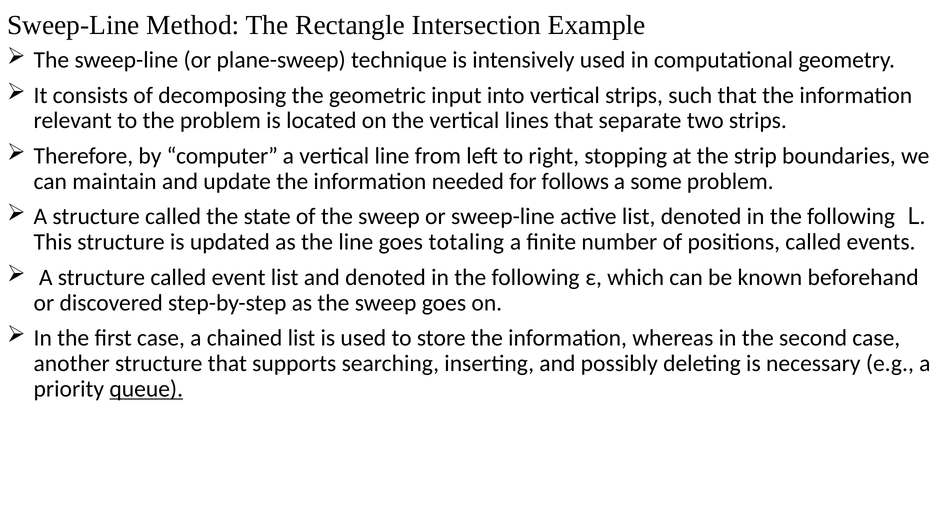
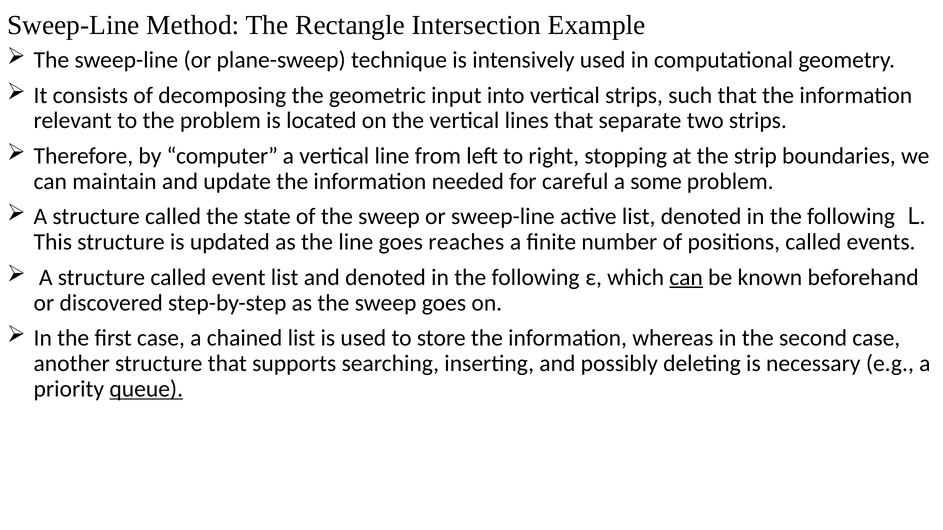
follows: follows -> careful (575, 182)
totaling: totaling -> reaches (466, 242)
can underline: none -> present (686, 278)
